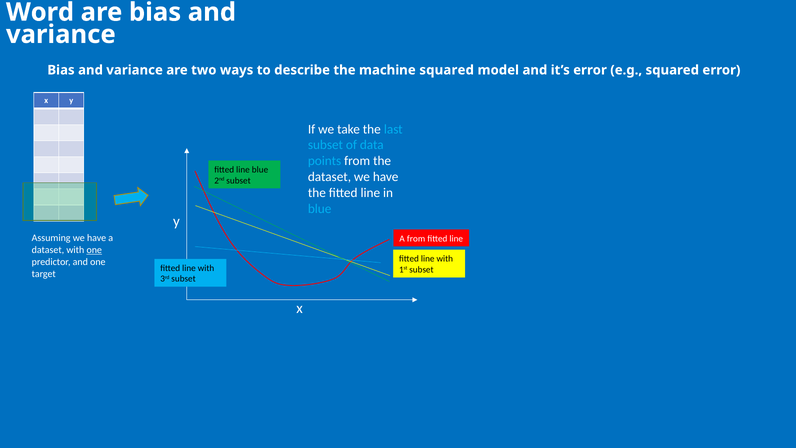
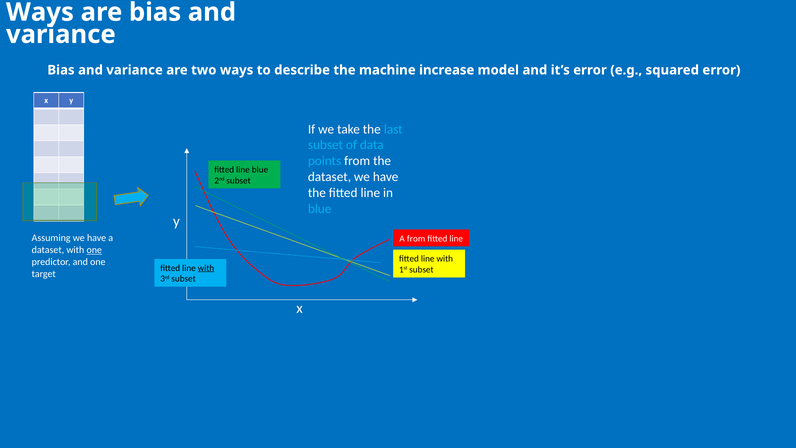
Word: Word -> Ways (40, 12)
machine squared: squared -> increase (447, 70)
with underline: none -> present (206, 268)
